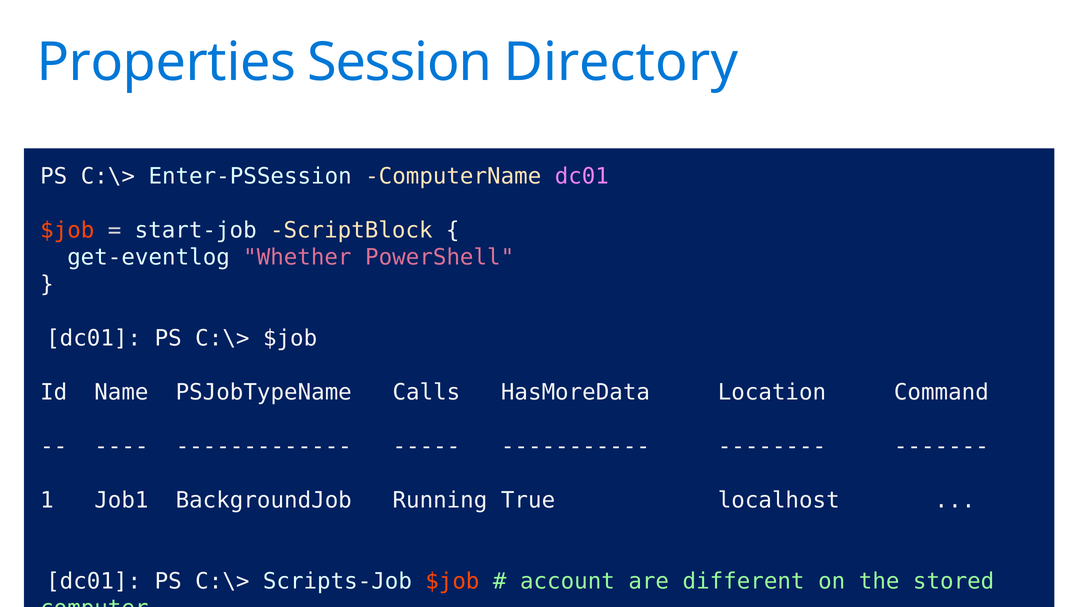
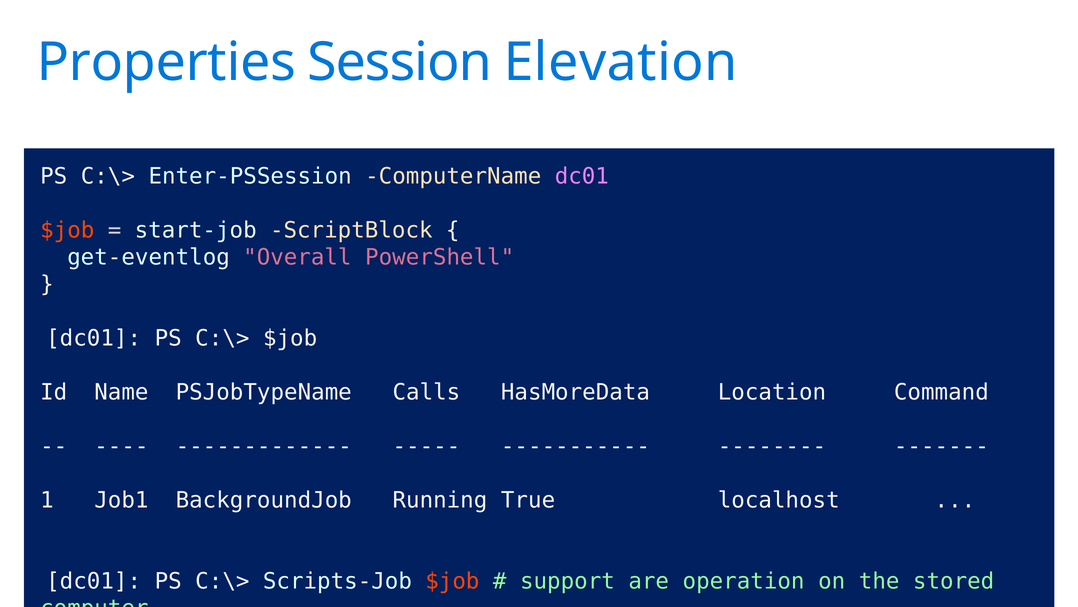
Directory: Directory -> Elevation (621, 62)
Whether: Whether -> Overall (297, 257)
account: account -> support (567, 581)
different: different -> operation (744, 581)
